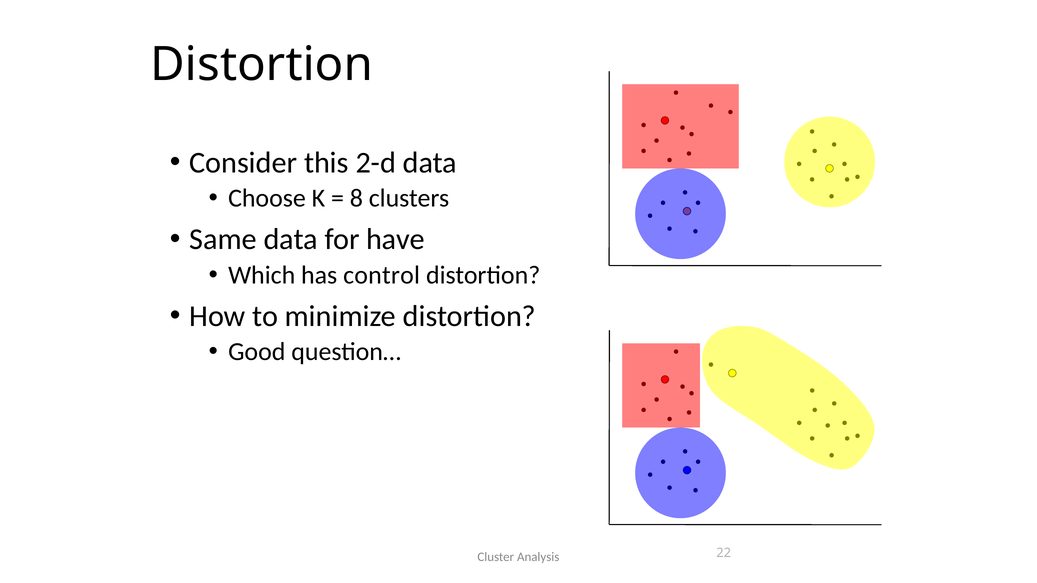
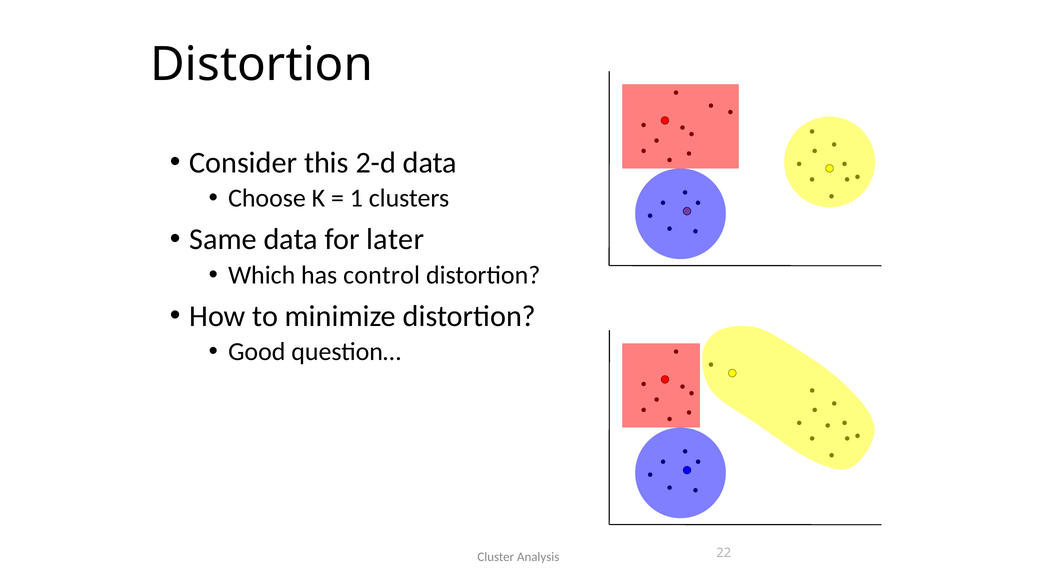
8: 8 -> 1 (356, 198)
have: have -> later (395, 240)
